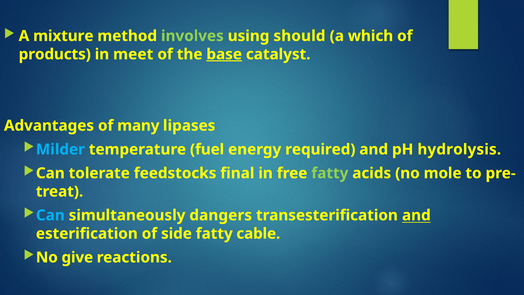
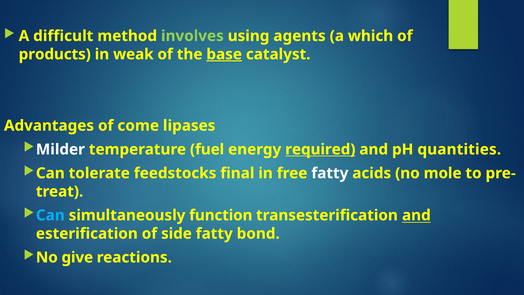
mixture: mixture -> difficult (63, 36)
should: should -> agents (300, 36)
meet: meet -> weak (133, 54)
many: many -> come (138, 126)
Milder colour: light blue -> white (60, 149)
required underline: none -> present (320, 149)
hydrolysis: hydrolysis -> quantities (459, 149)
fatty colour: light green -> white (330, 173)
dangers: dangers -> function (221, 215)
cable: cable -> bond (258, 233)
